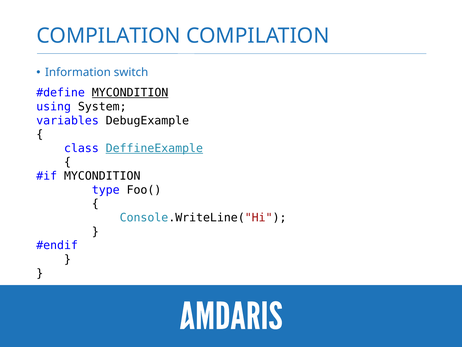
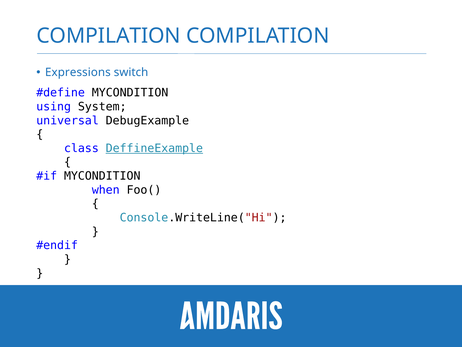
Information: Information -> Expressions (78, 72)
MYCONDITION underline: present -> none (130, 93)
variables: variables -> universal (68, 120)
type: type -> when (106, 190)
